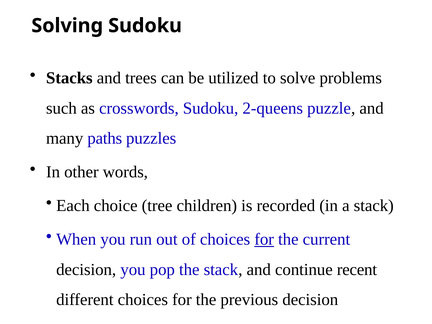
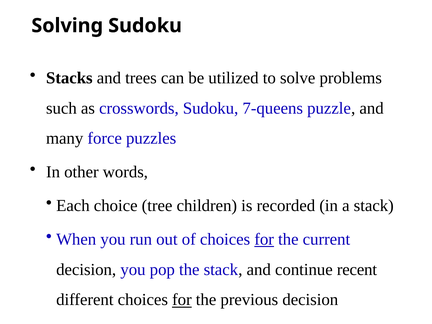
2-queens: 2-queens -> 7-queens (273, 108)
paths: paths -> force (105, 138)
for underline: none -> present (182, 300)
